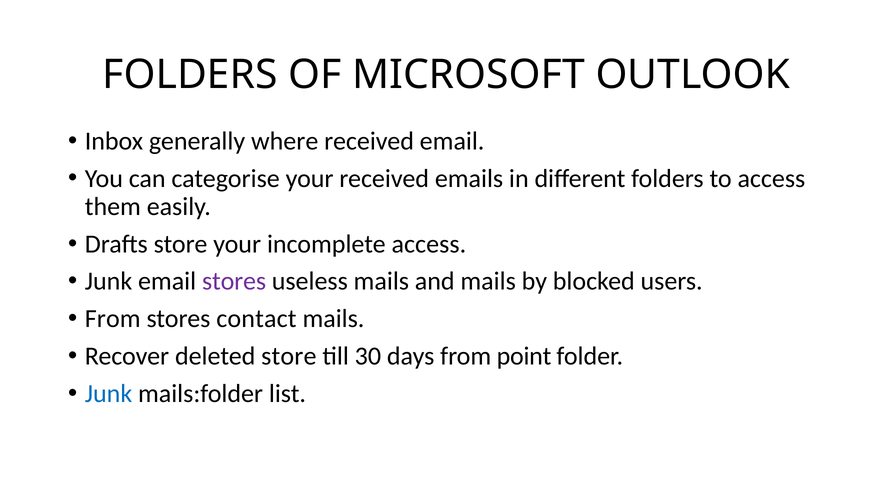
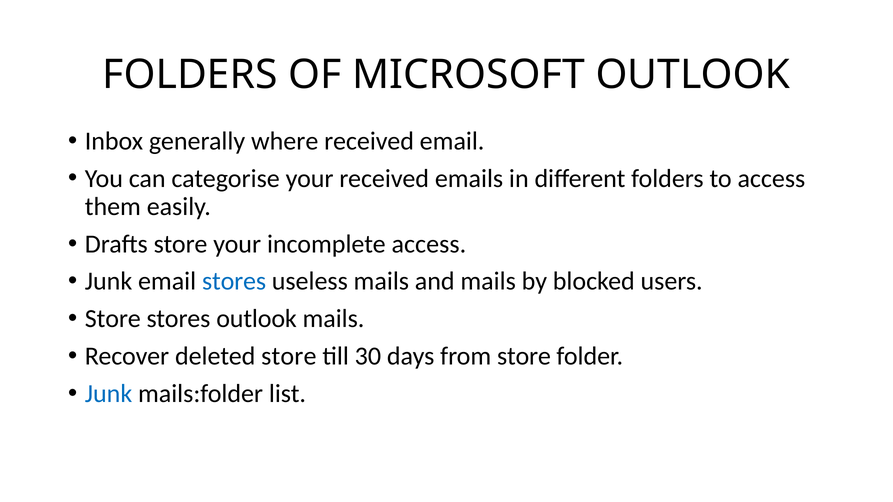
stores colour: purple -> blue (234, 282)
From: From -> Store (113, 319)
stores contact: contact -> outlook (257, 319)
from point: point -> store (524, 356)
